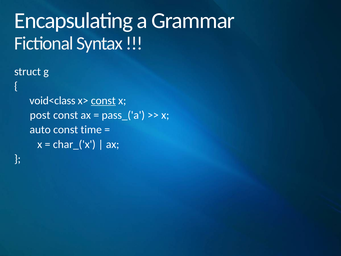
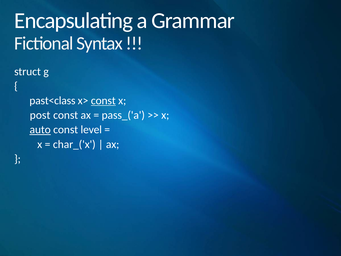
void<class: void<class -> past<class (52, 101)
auto underline: none -> present (40, 130)
time: time -> level (91, 130)
